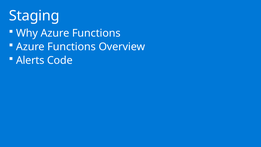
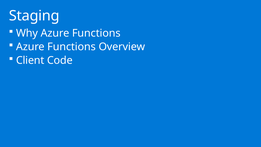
Alerts: Alerts -> Client (30, 60)
